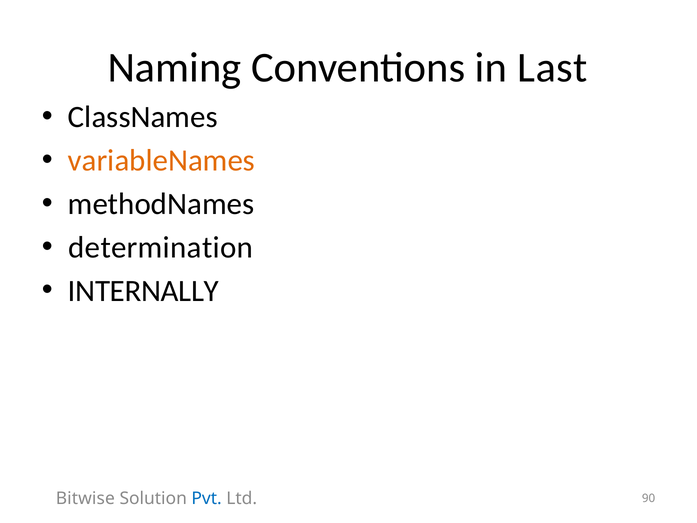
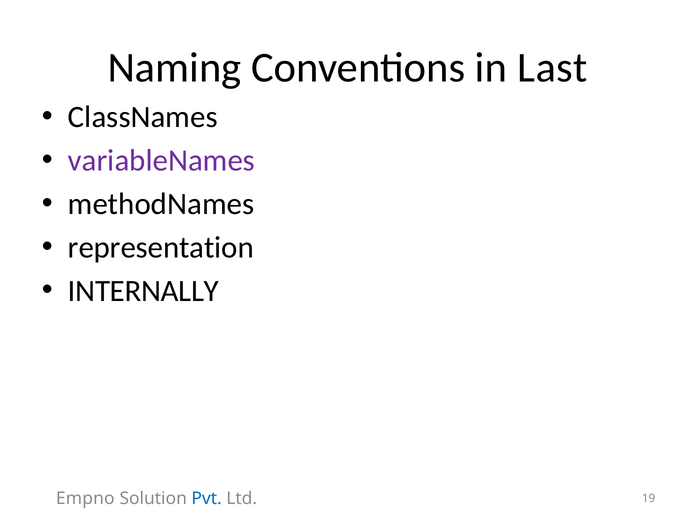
variableNames colour: orange -> purple (161, 161)
determination: determination -> representation (161, 247)
Bitwise: Bitwise -> Empno (85, 498)
90: 90 -> 19 (649, 498)
